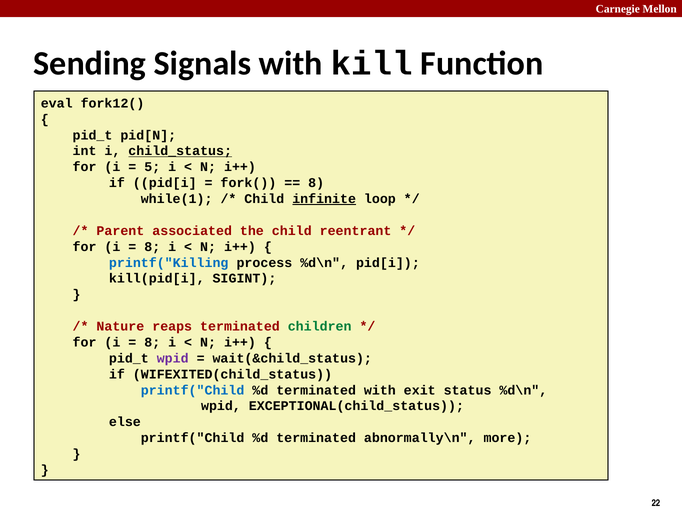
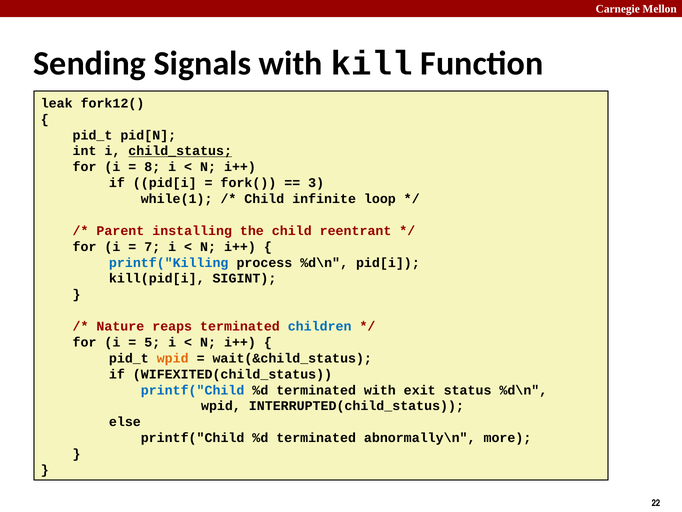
eval: eval -> leak (57, 103)
5: 5 -> 8 (152, 167)
8: 8 -> 3 (316, 183)
infinite underline: present -> none (324, 199)
associated: associated -> installing (192, 231)
8: 8 -> 7 (152, 246)
children colour: green -> blue (320, 326)
8: 8 -> 5 (152, 342)
wpid colour: purple -> orange (173, 358)
EXCEPTIONAL(child_status: EXCEPTIONAL(child_status -> INTERRUPTED(child_status (356, 406)
